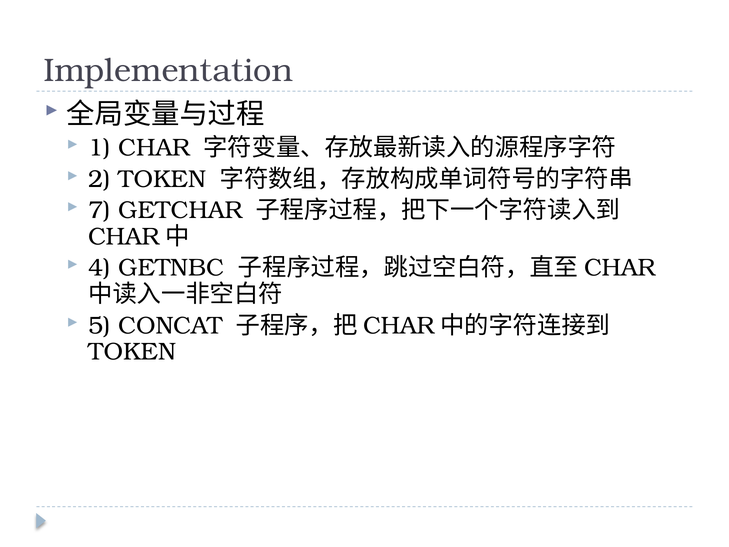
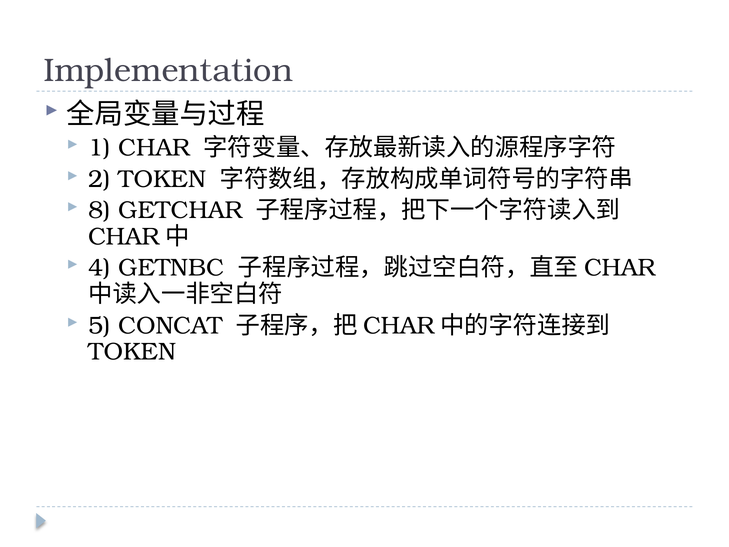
7: 7 -> 8 (99, 210)
